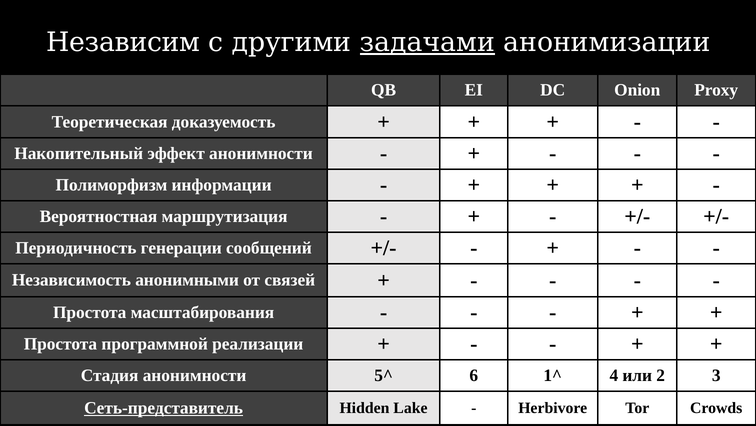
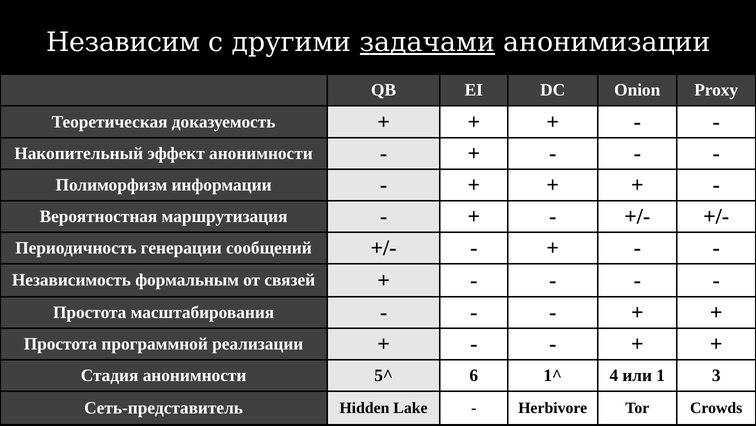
анонимными: анонимными -> формальным (187, 280)
2: 2 -> 1 (661, 375)
Сеть-представитель underline: present -> none (164, 407)
